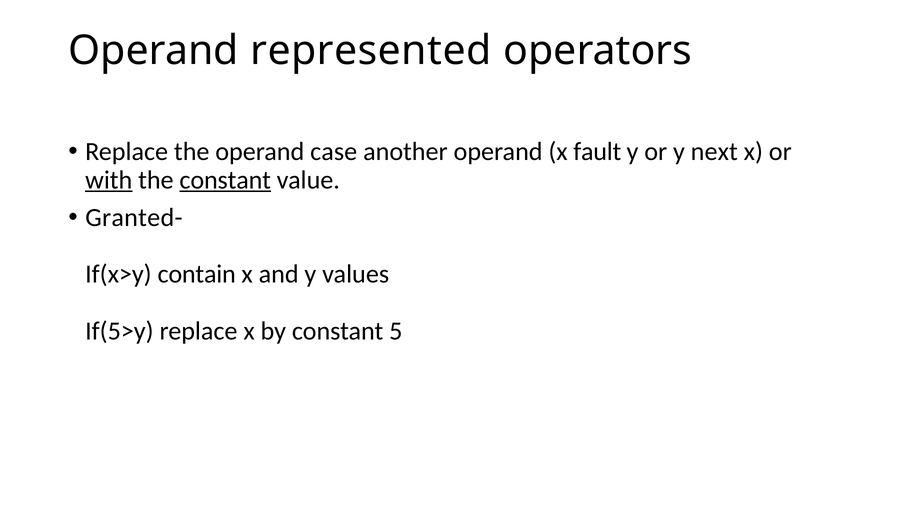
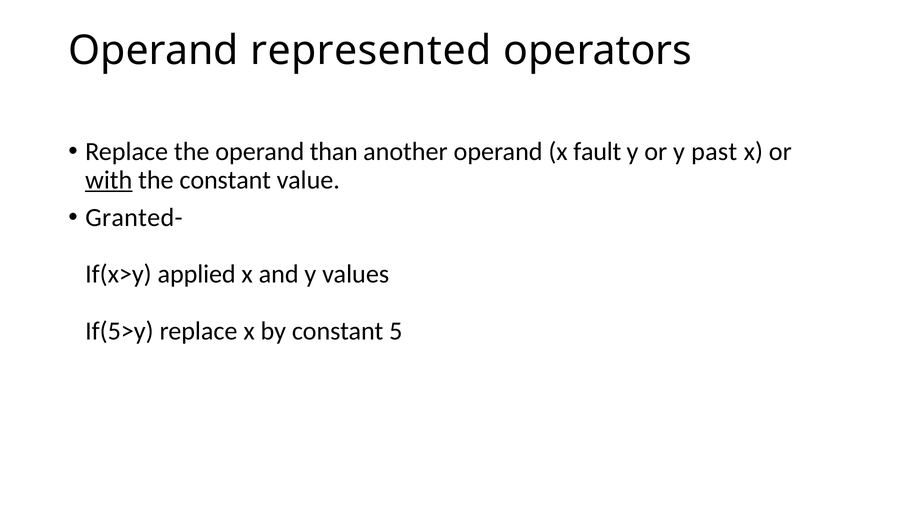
case: case -> than (334, 152)
next: next -> past (714, 152)
constant underline: present -> none (225, 180)
contain: contain -> applied (197, 274)
